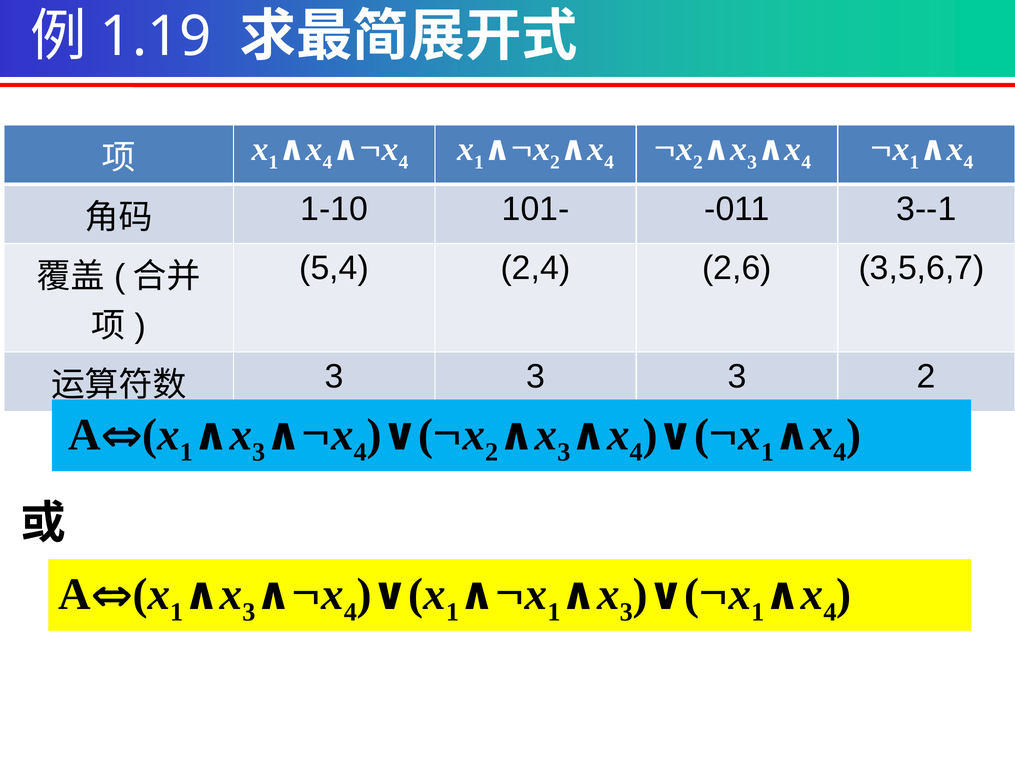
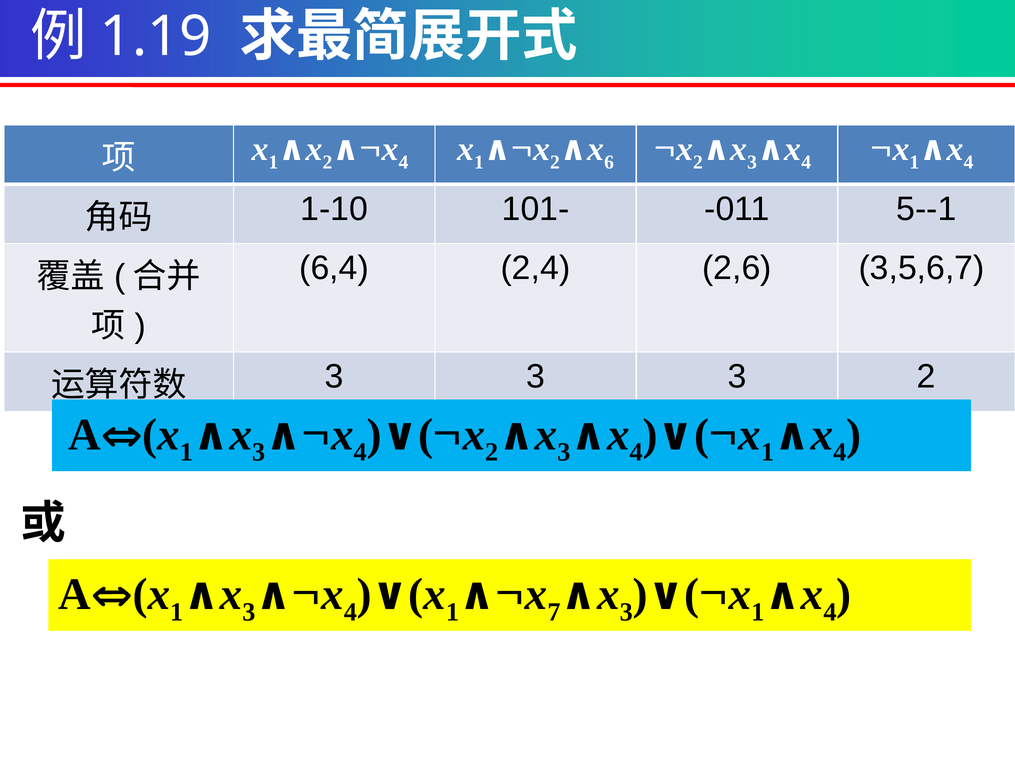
4: 4 -> 2 (328, 162)
4: 4 -> 6 (609, 162)
3--1: 3--1 -> 5--1 (926, 209)
5,4: 5,4 -> 6,4 (334, 268)
1: 1 -> 7 (554, 611)
